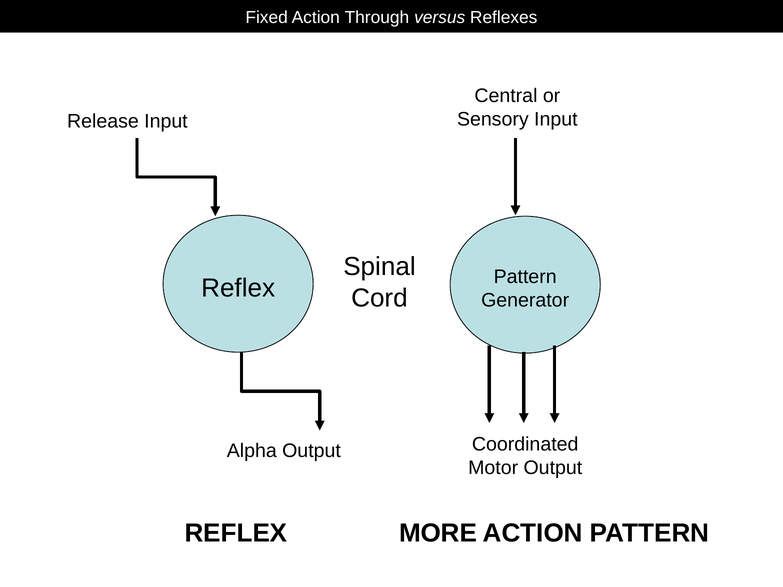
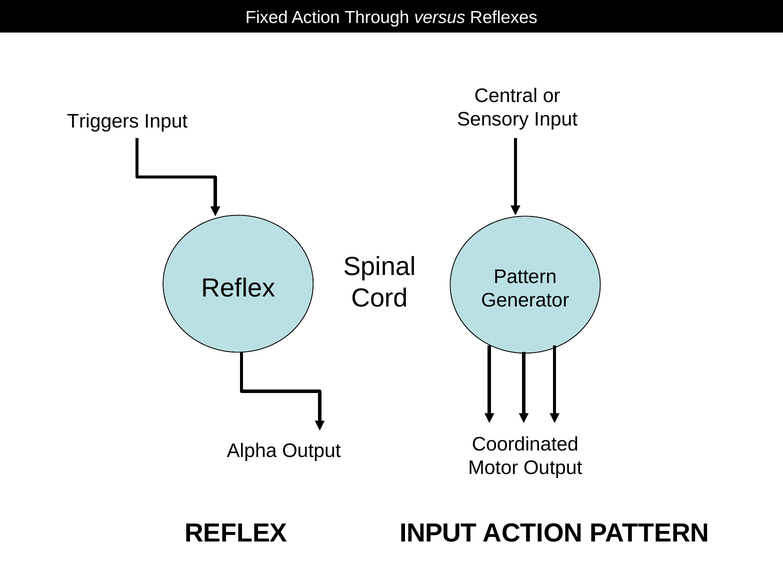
Release: Release -> Triggers (103, 121)
REFLEX MORE: MORE -> INPUT (438, 534)
